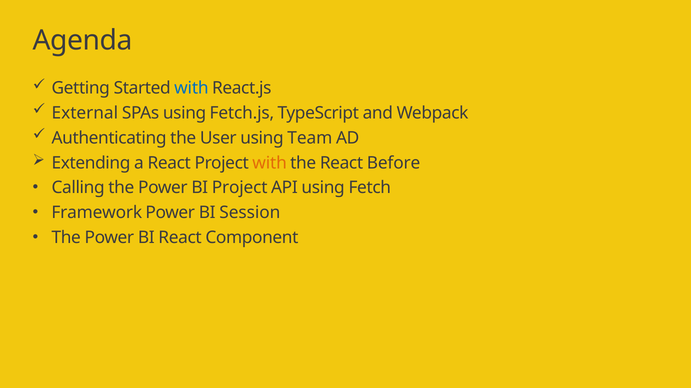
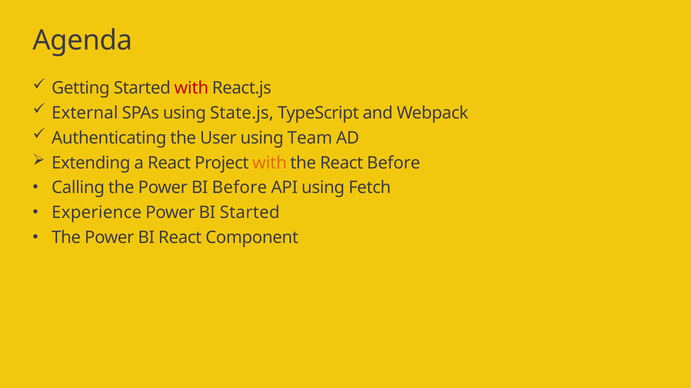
with colour: blue -> red (191, 88)
Fetch.js: Fetch.js -> State.js (242, 113)
BI Project: Project -> Before (240, 188)
Framework: Framework -> Experience (97, 213)
BI Session: Session -> Started (250, 213)
